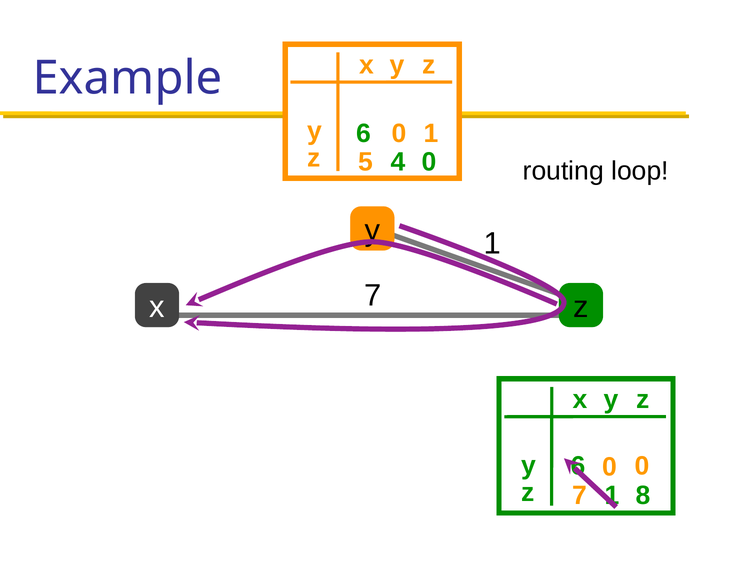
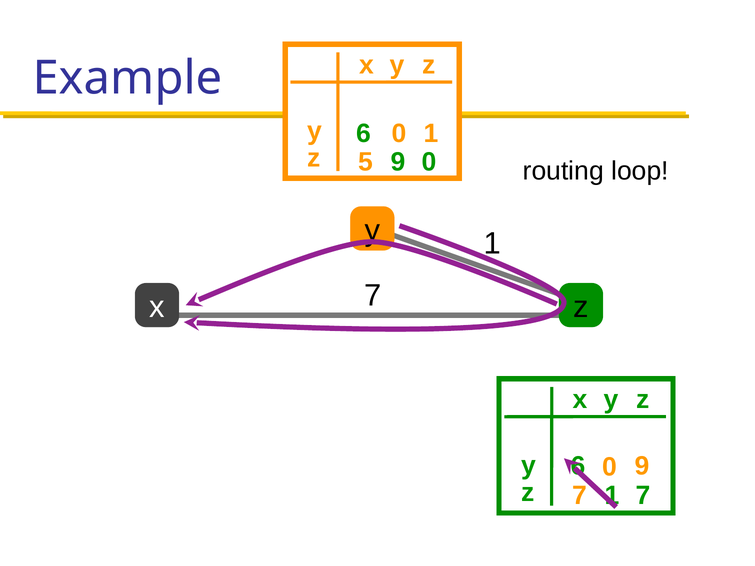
5 4: 4 -> 9 (398, 162)
0: 0 -> 9 (642, 466)
8: 8 -> 7 (643, 496)
